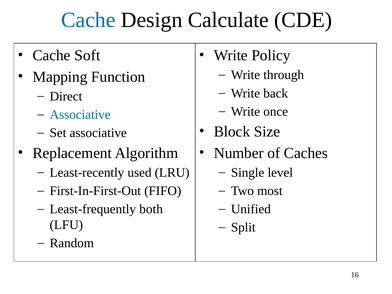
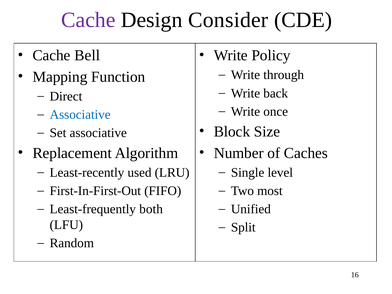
Cache colour: blue -> purple (88, 20)
Calculate: Calculate -> Consider (228, 20)
Soft: Soft -> Bell (87, 55)
